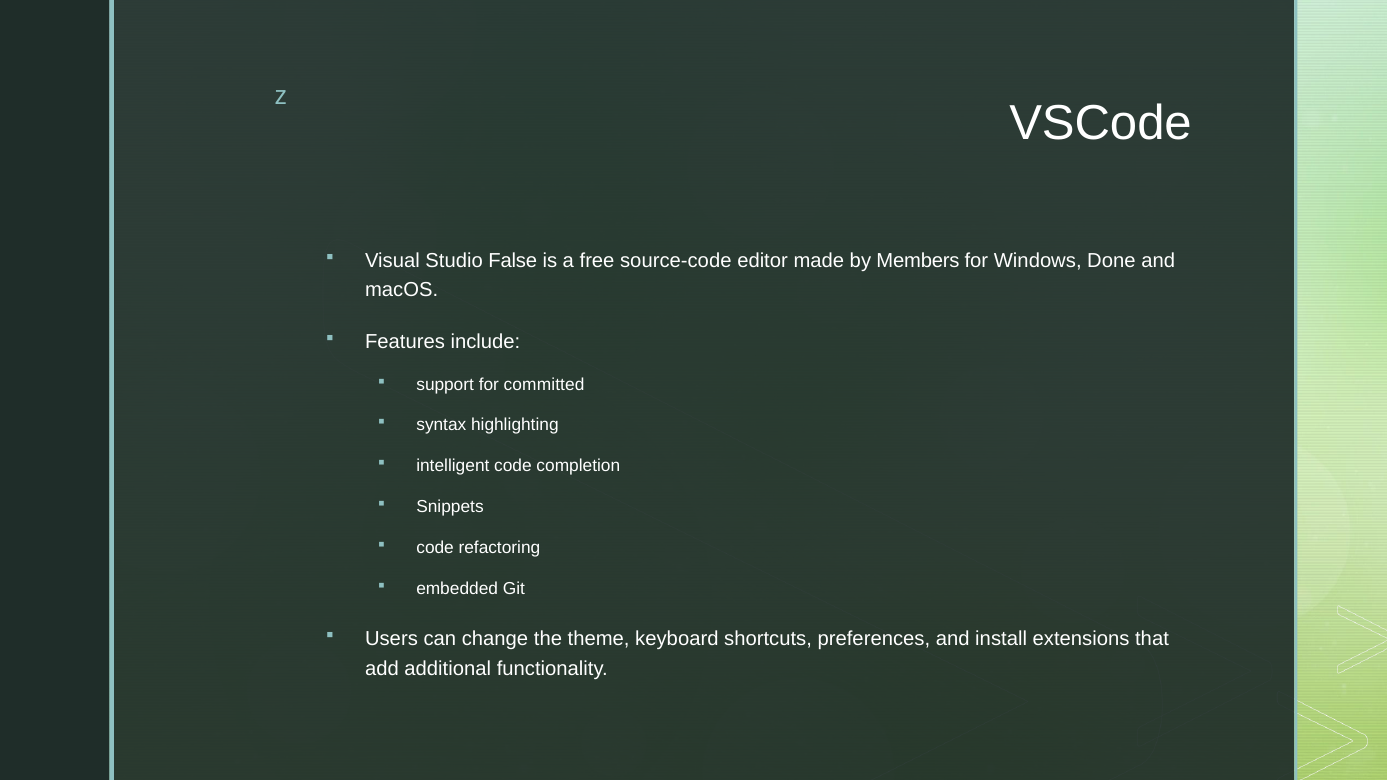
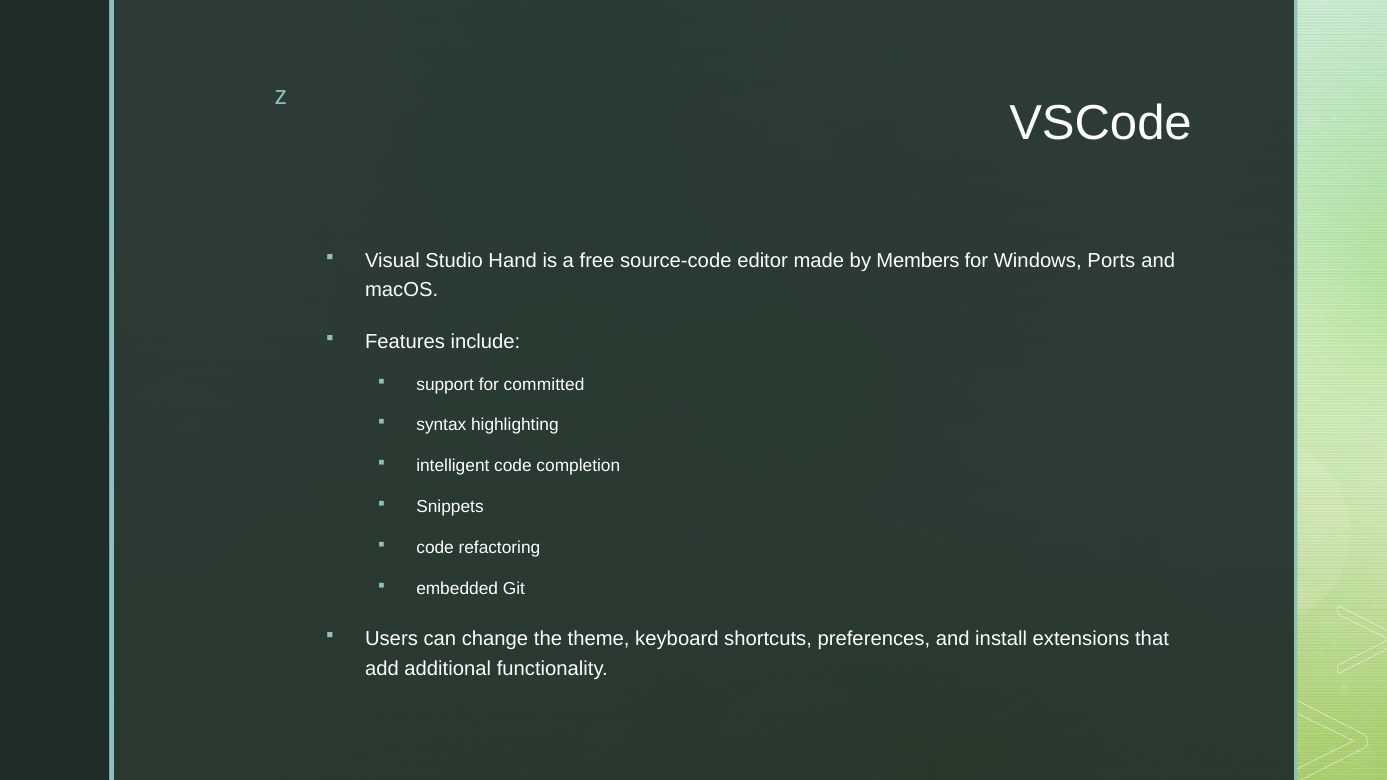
False: False -> Hand (513, 261)
Done: Done -> Ports (1111, 261)
